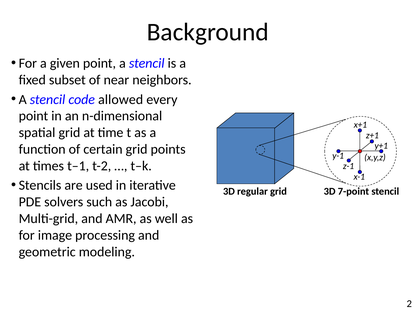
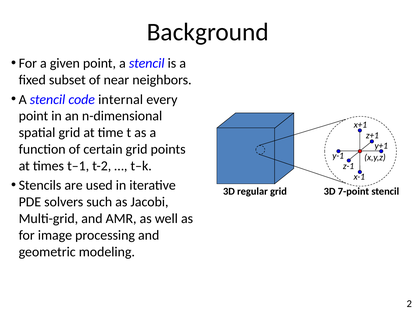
allowed: allowed -> internal (121, 99)
